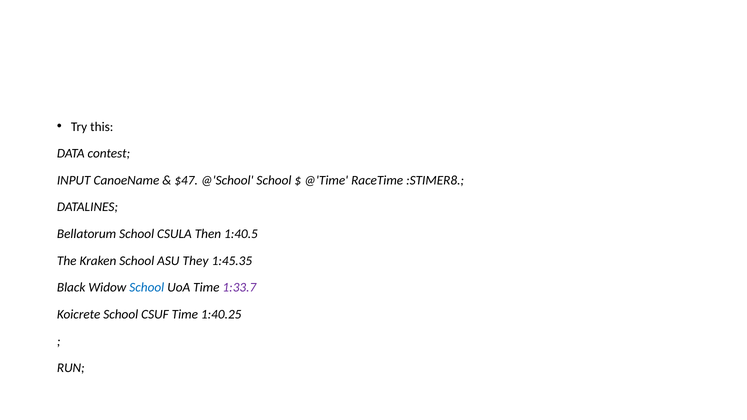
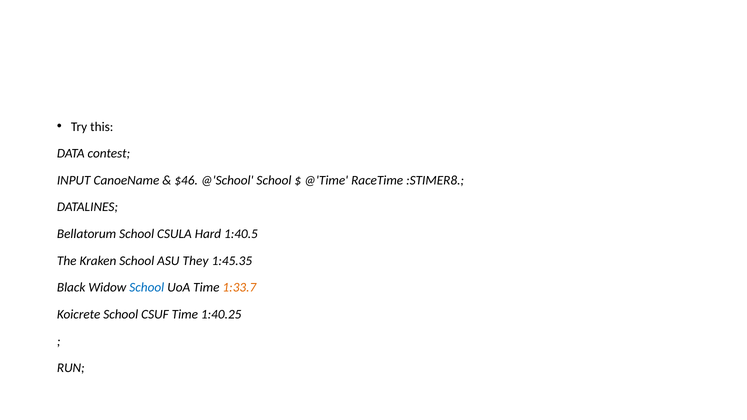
$47: $47 -> $46 (186, 180)
Then: Then -> Hard (208, 234)
1:33.7 colour: purple -> orange (239, 288)
